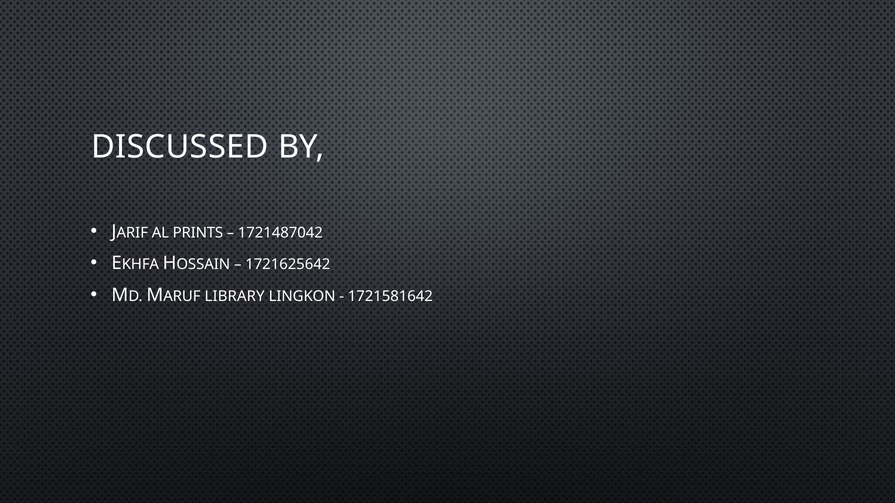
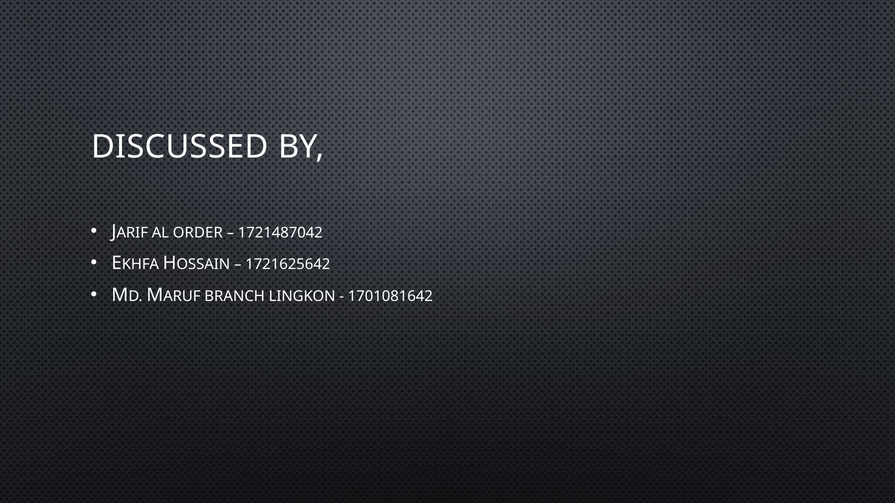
PRINTS: PRINTS -> ORDER (198, 233)
LIBRARY: LIBRARY -> BRANCH (235, 296)
1721581642: 1721581642 -> 1701081642 (390, 296)
